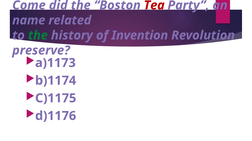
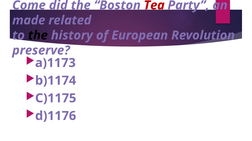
name: name -> made (29, 20)
the colour: green -> black (38, 36)
Invention: Invention -> European (140, 36)
